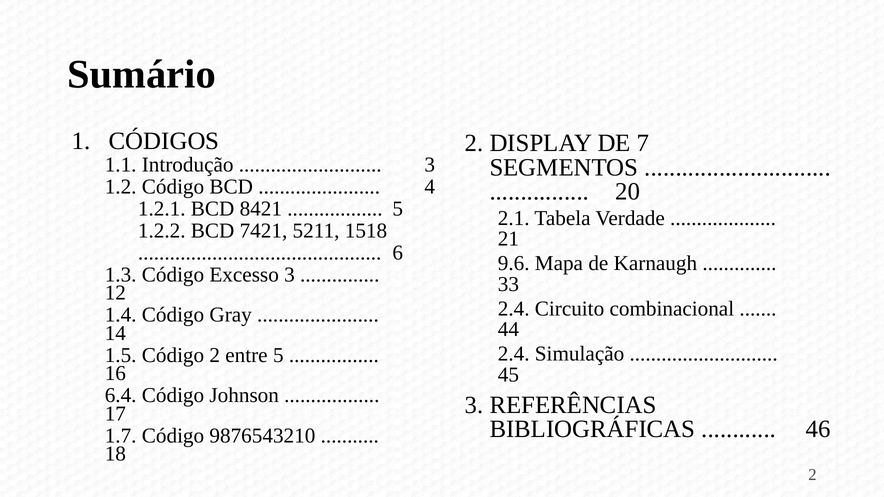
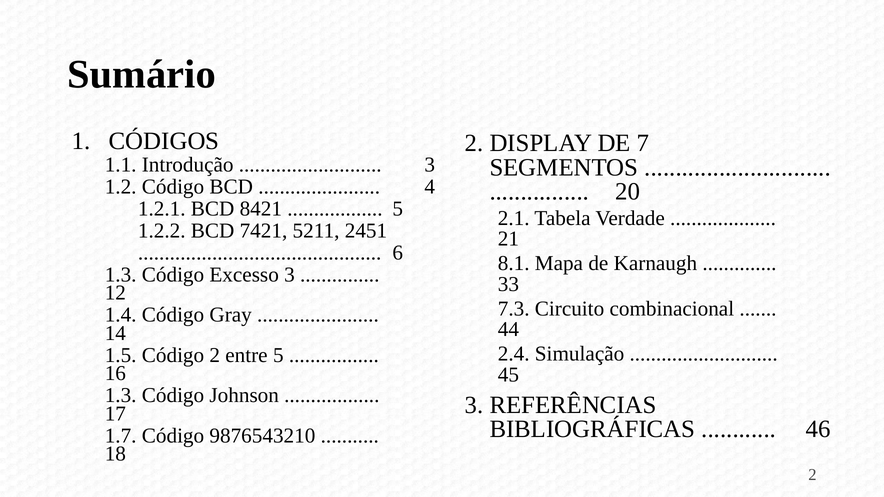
1518: 1518 -> 2451 (366, 231)
9.6: 9.6 -> 8.1 (514, 264)
2.4: 2.4 -> 7.3 (514, 309)
6.4: 6.4 -> 1.3 (121, 396)
